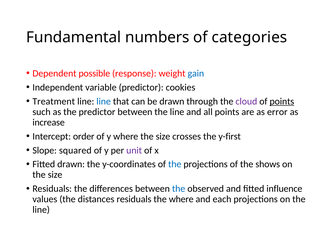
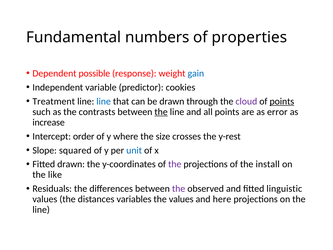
categories: categories -> properties (249, 37)
the predictor: predictor -> contrasts (97, 112)
the underline: none -> present (161, 112)
y-first: y-first -> y-rest (230, 136)
unit colour: purple -> blue (134, 150)
the colour: blue -> purple (175, 164)
shows: shows -> install (268, 164)
size: size -> like (55, 175)
the colour: blue -> purple (179, 189)
influence: influence -> linguistic (284, 189)
distances residuals: residuals -> variables (134, 199)
the where: where -> values (181, 199)
each: each -> here (222, 199)
